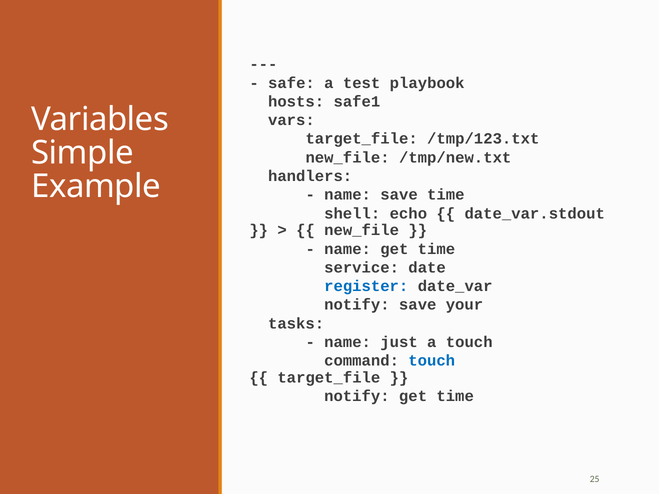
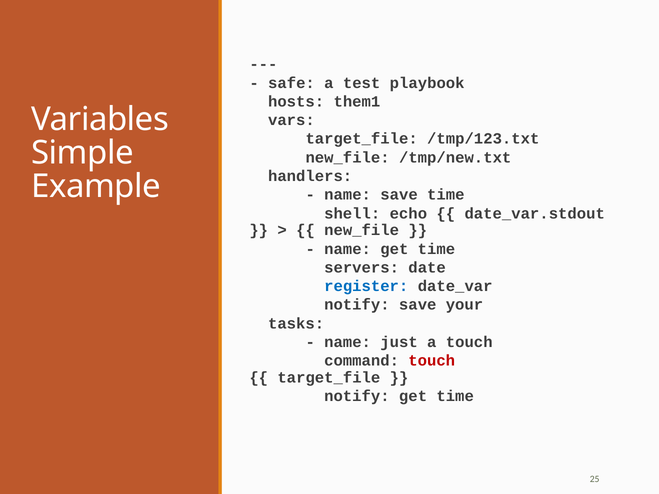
safe1: safe1 -> them1 (357, 102)
service: service -> servers (362, 268)
touch colour: blue -> red (432, 361)
